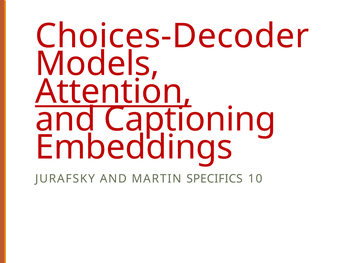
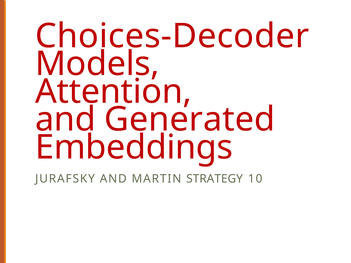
Attention underline: present -> none (113, 92)
Captioning: Captioning -> Generated (190, 120)
SPECIFICS: SPECIFICS -> STRATEGY (215, 179)
